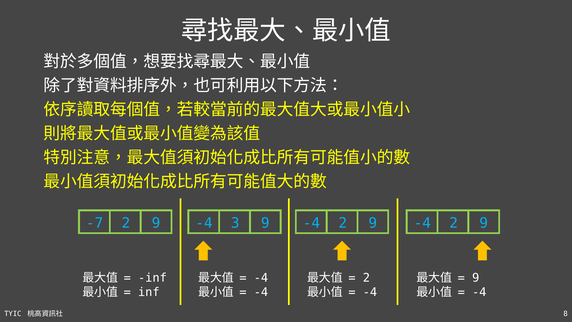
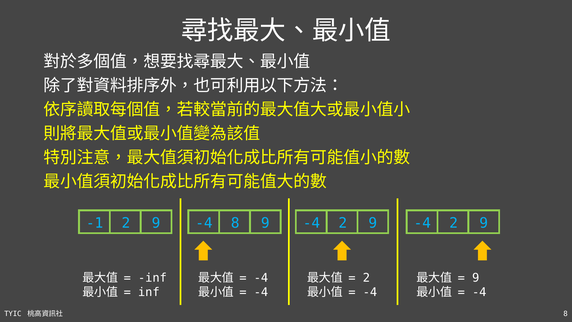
-7: -7 -> -1 (95, 223)
-4 3: 3 -> 8 (235, 223)
